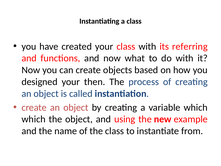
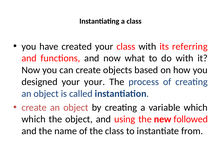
your then: then -> your (95, 82)
example: example -> followed (191, 119)
